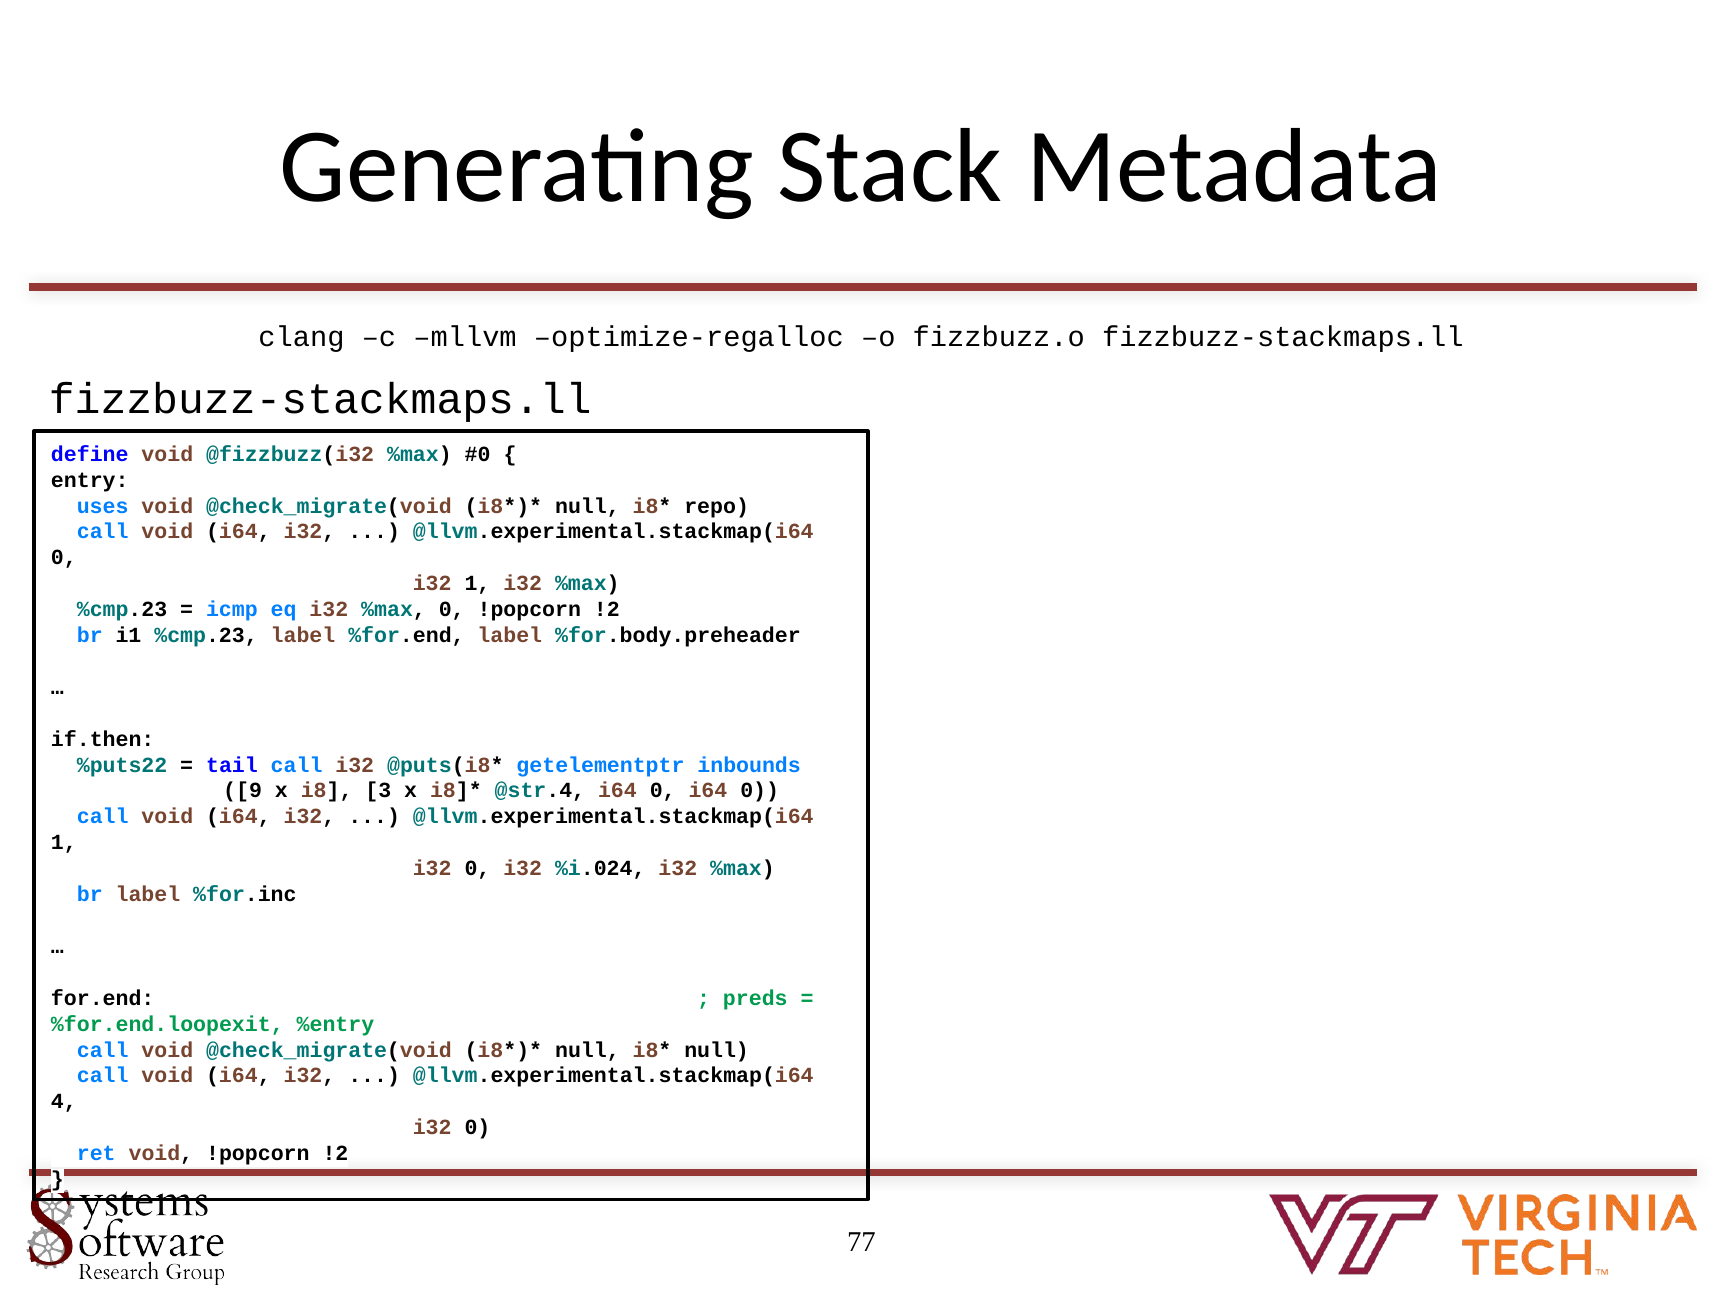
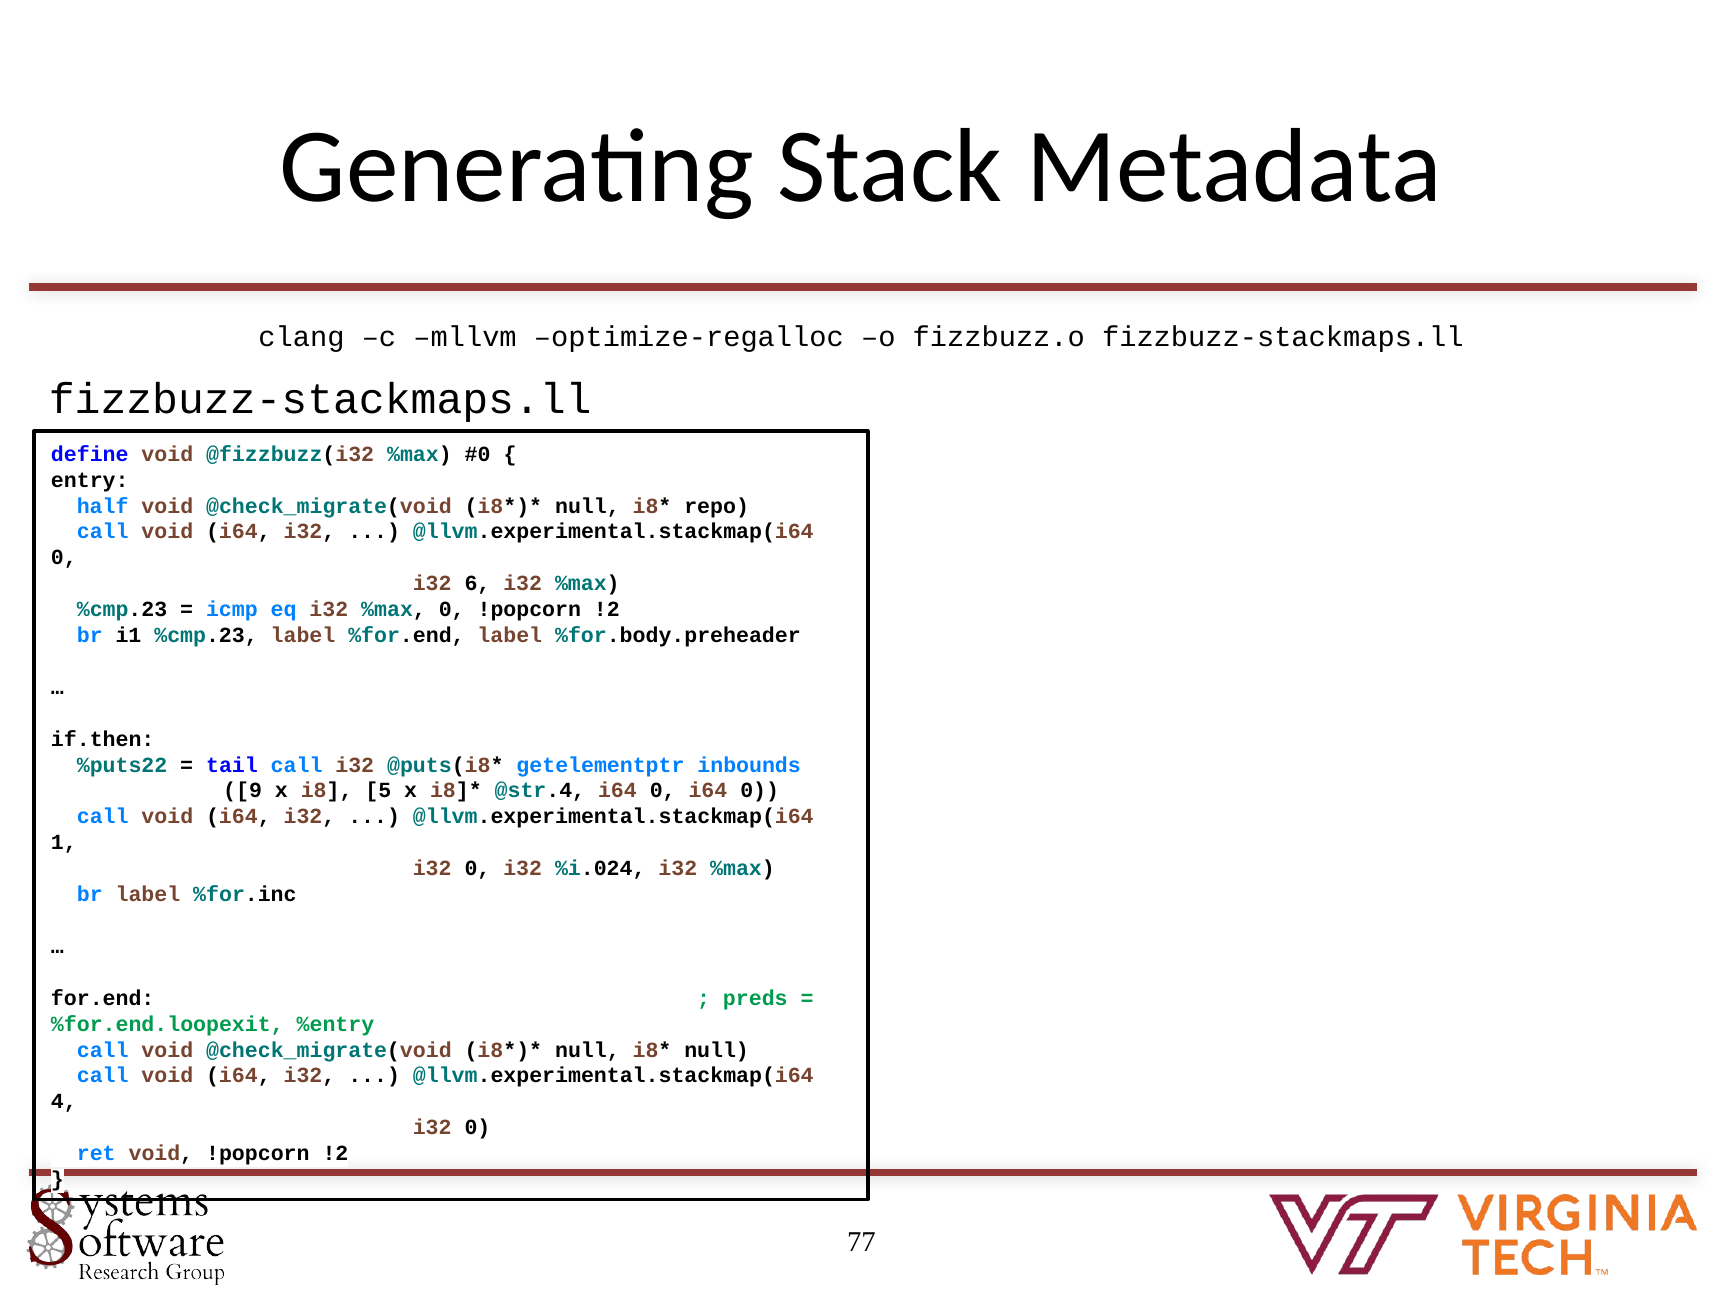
uses: uses -> half (103, 506)
i32 1: 1 -> 6 (477, 584)
3: 3 -> 5 (378, 791)
